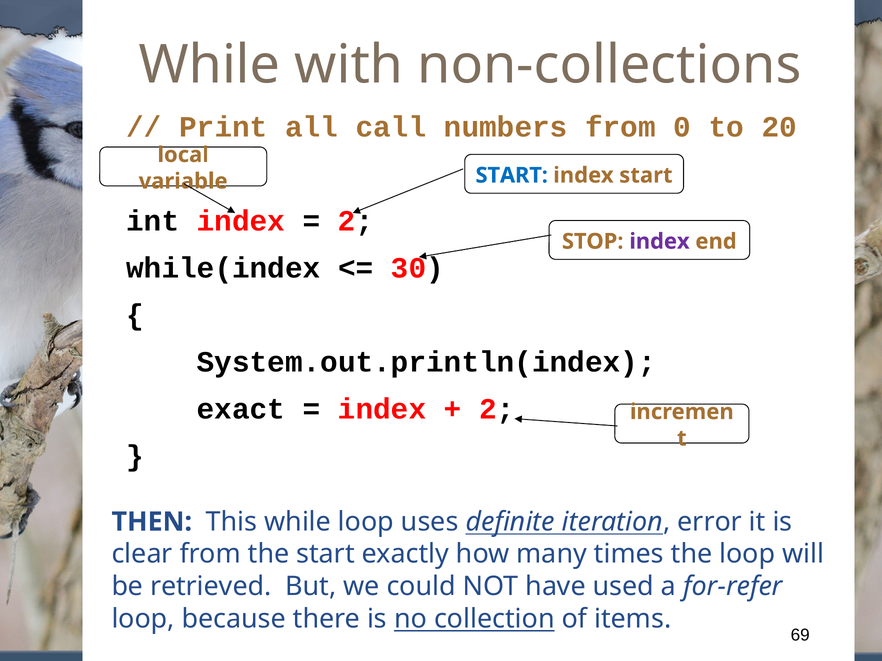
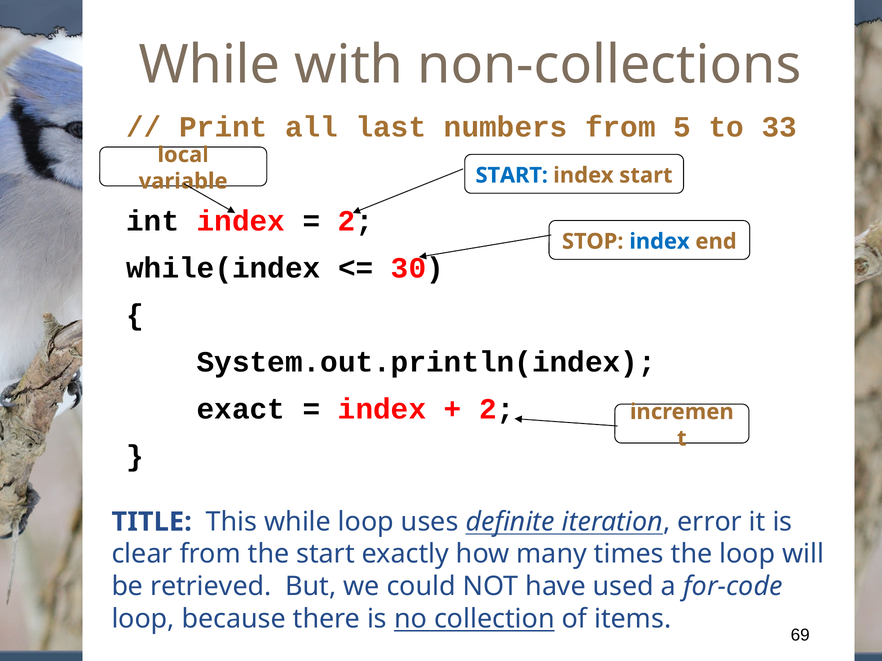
call: call -> last (391, 127)
0: 0 -> 5 (682, 127)
20: 20 -> 33 (779, 127)
index colour: purple -> blue (660, 242)
THEN: THEN -> TITLE (152, 522)
for-refer: for-refer -> for-code (733, 587)
